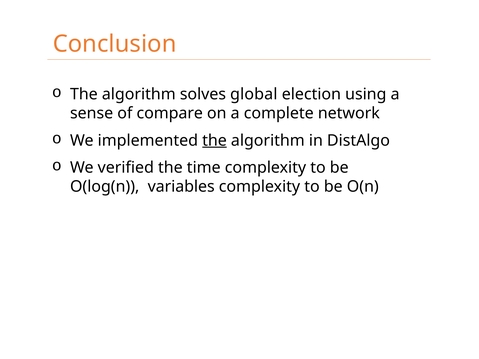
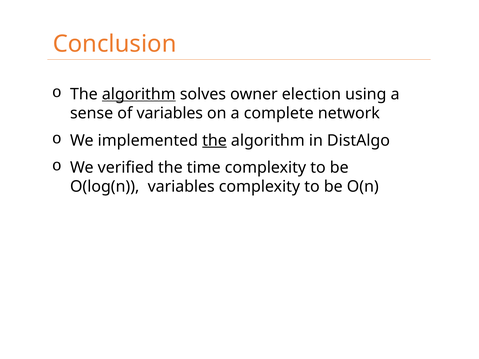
algorithm underline: none -> present (139, 94)
global: global -> owner (254, 94)
of compare: compare -> variables (170, 113)
